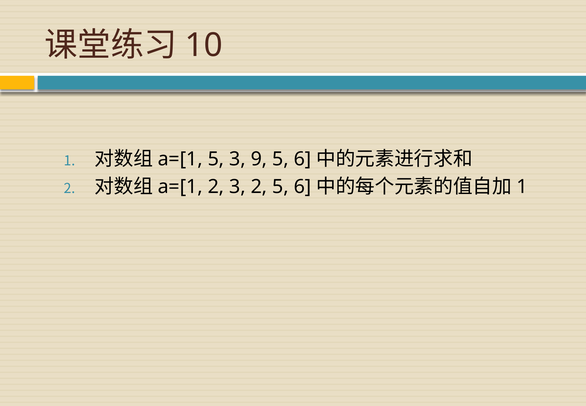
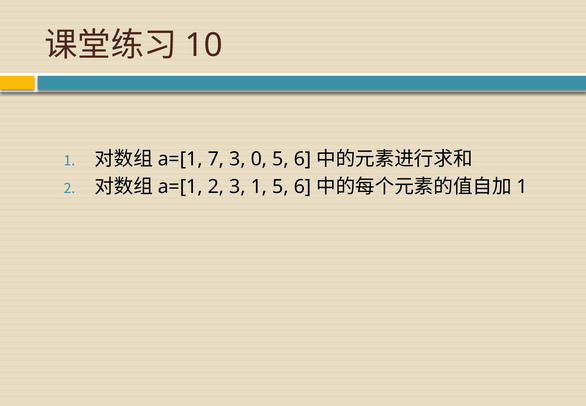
5: 5 -> 7 (216, 159)
9: 9 -> 0 (259, 159)
3 2: 2 -> 1 (259, 187)
